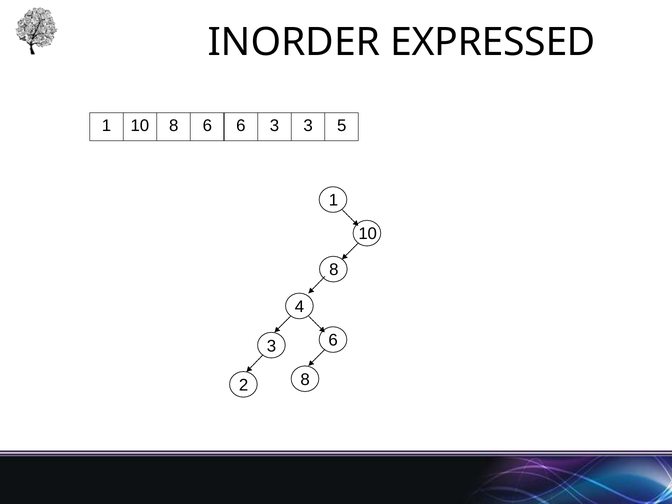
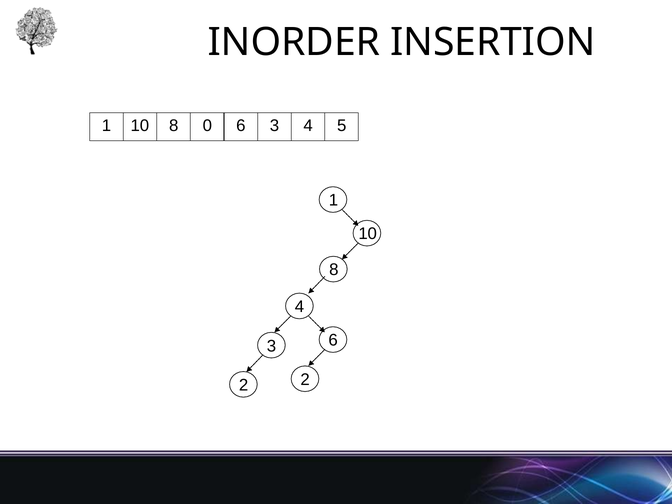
EXPRESSED: EXPRESSED -> INSERTION (493, 42)
8 6: 6 -> 0 (207, 126)
3 3: 3 -> 4 (308, 126)
2 8: 8 -> 2 (305, 380)
